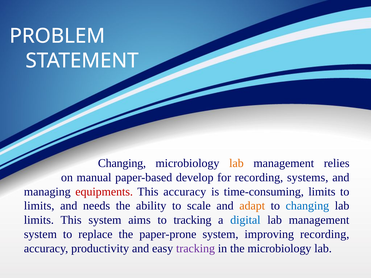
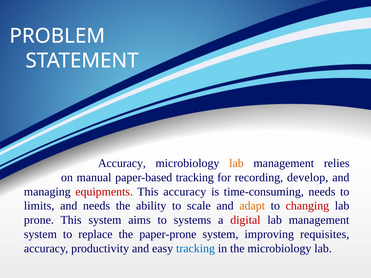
Changing: Changing -> Accuracy (122, 163)
paper-based develop: develop -> tracking (195, 178)
systems: systems -> develop (308, 178)
time-consuming limits: limits -> needs (322, 192)
changing colour: blue -> red (307, 206)
limits: limits -> prone (39, 220)
to tracking: tracking -> systems (192, 220)
digital colour: blue -> red (245, 220)
improving recording: recording -> requisites (325, 234)
tracking colour: purple -> blue (196, 249)
